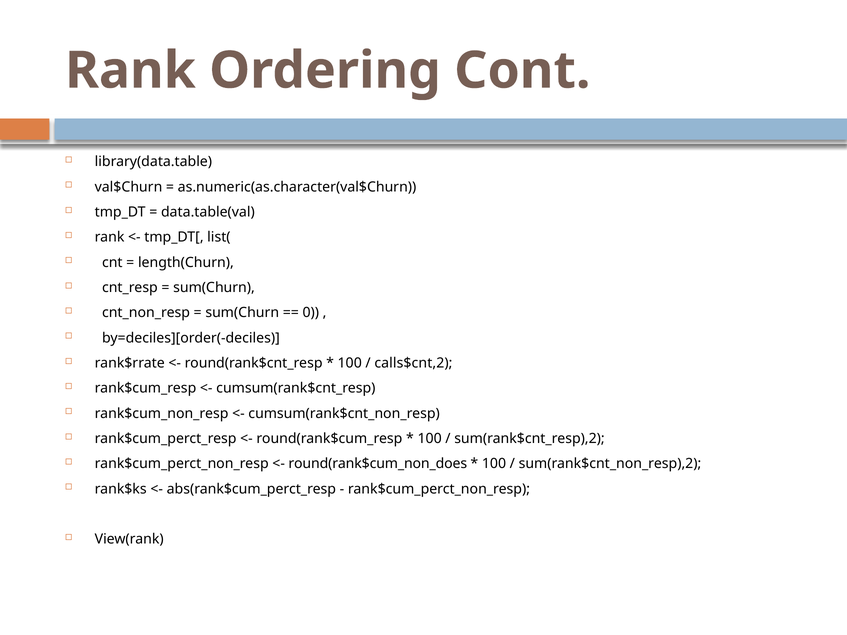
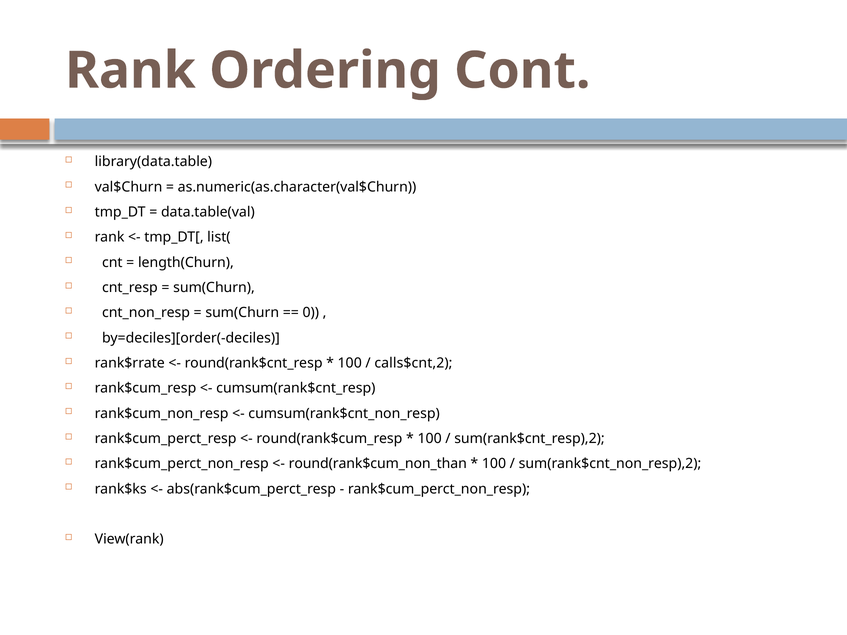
round(rank$cum_non_does: round(rank$cum_non_does -> round(rank$cum_non_than (378, 464)
